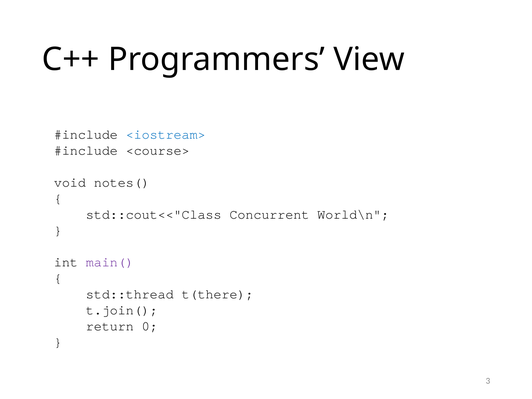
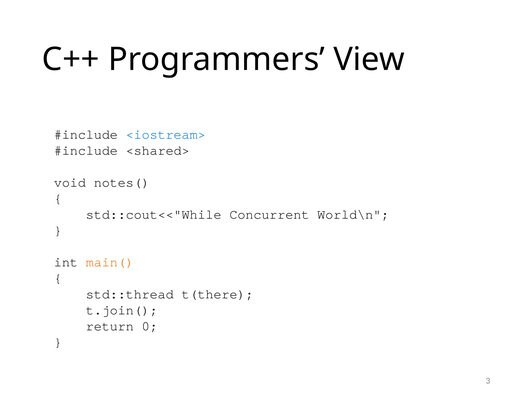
<course>: <course> -> <shared> (158, 150)
std::cout<<"Class: std::cout<<"Class -> std::cout<<"While (154, 214)
main( colour: purple -> orange (110, 262)
